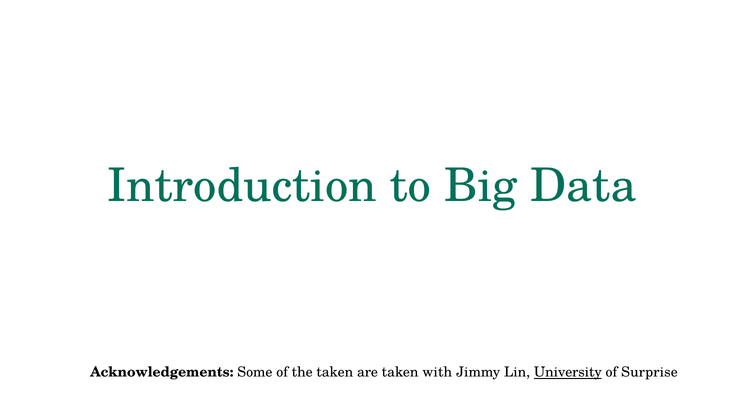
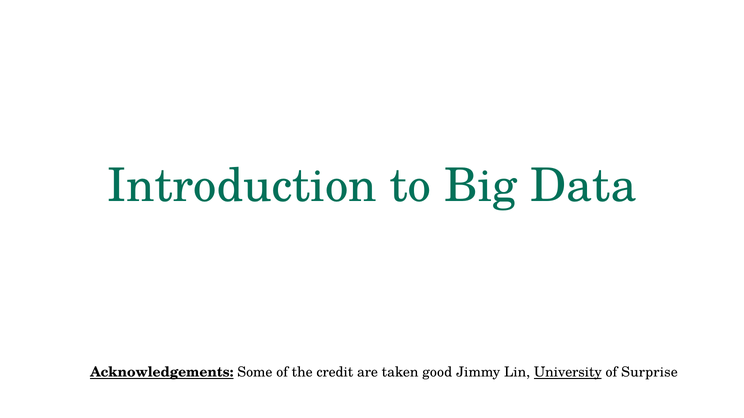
Acknowledgements underline: none -> present (162, 373)
the taken: taken -> credit (335, 373)
with: with -> good (437, 373)
